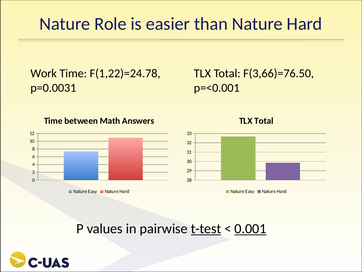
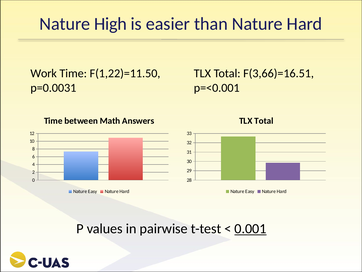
Role: Role -> High (110, 24)
F(1,22)=24.78: F(1,22)=24.78 -> F(1,22)=11.50 (125, 73)
F(3,66)=76.50: F(3,66)=76.50 -> F(3,66)=16.51 (279, 73)
t-test underline: present -> none (206, 228)
